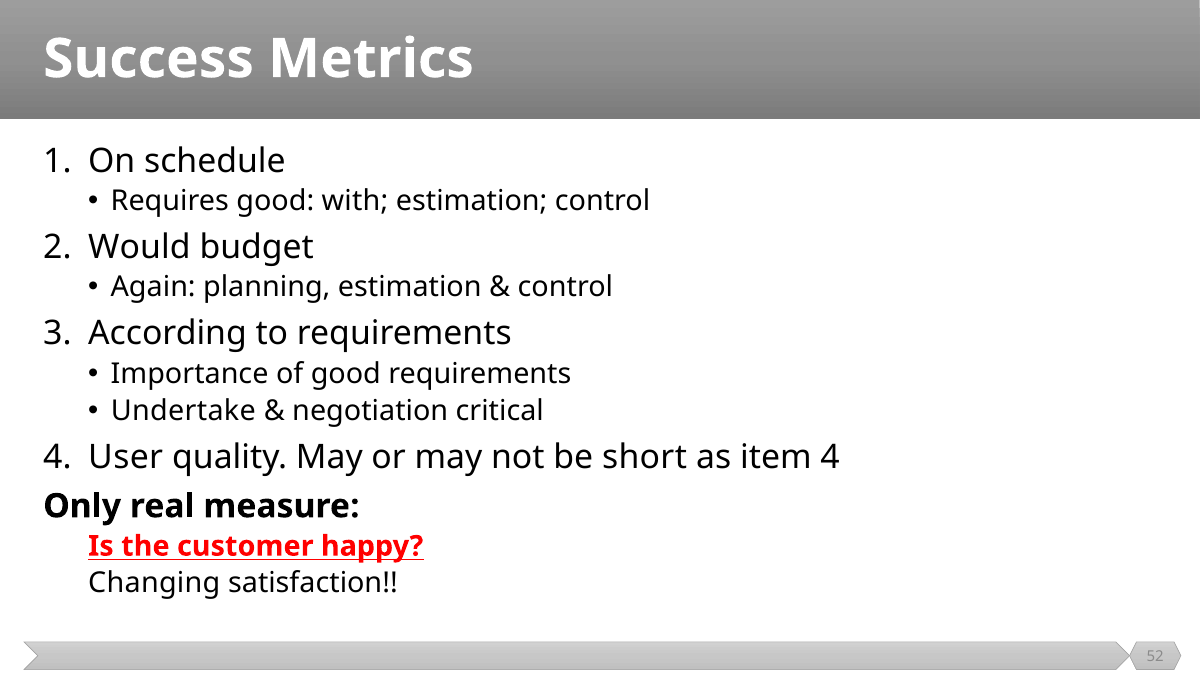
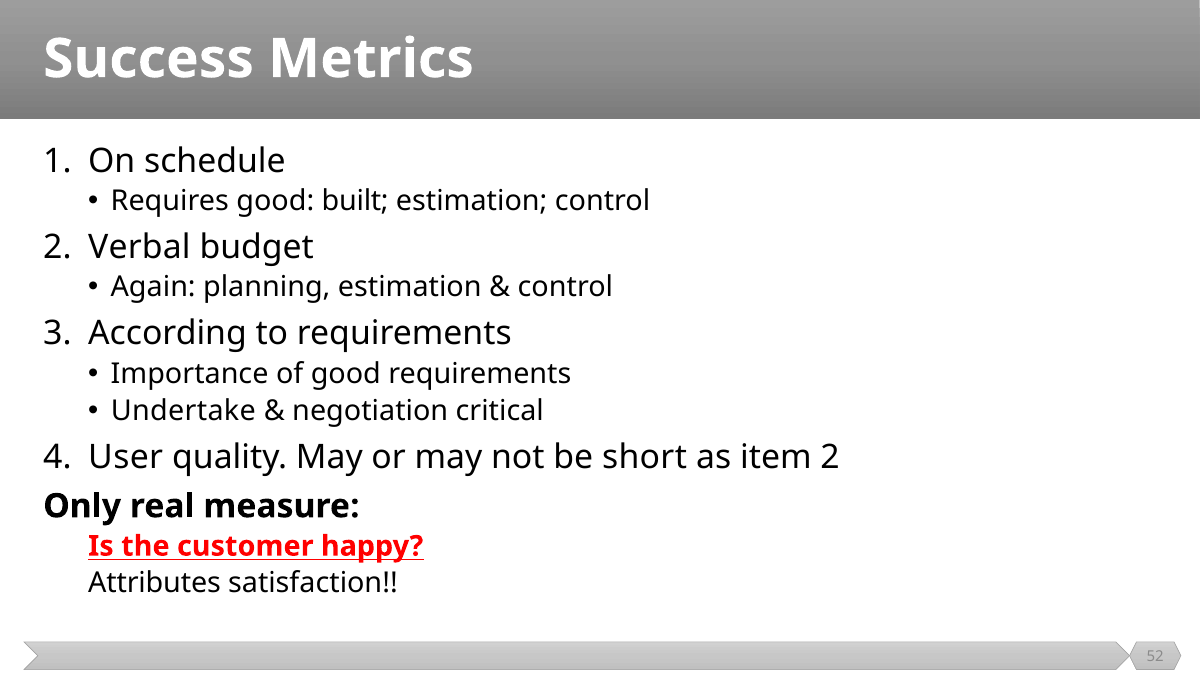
with: with -> built (355, 201)
Would: Would -> Verbal (139, 247)
item 4: 4 -> 2 (830, 457)
Changing: Changing -> Attributes (154, 583)
